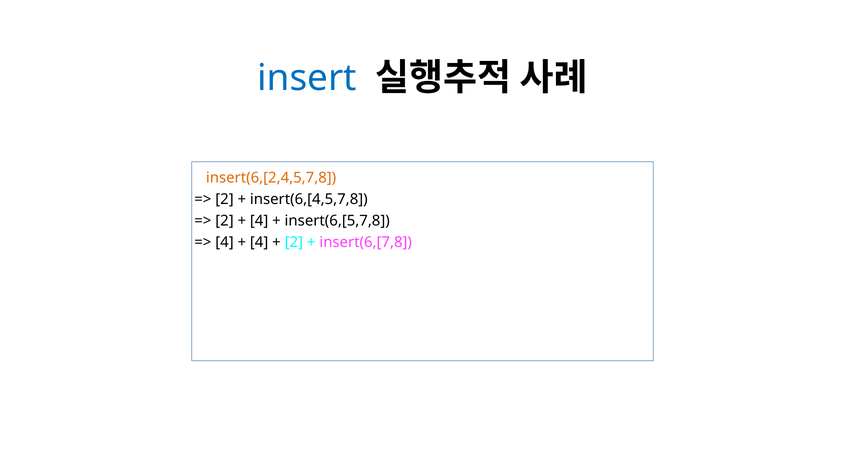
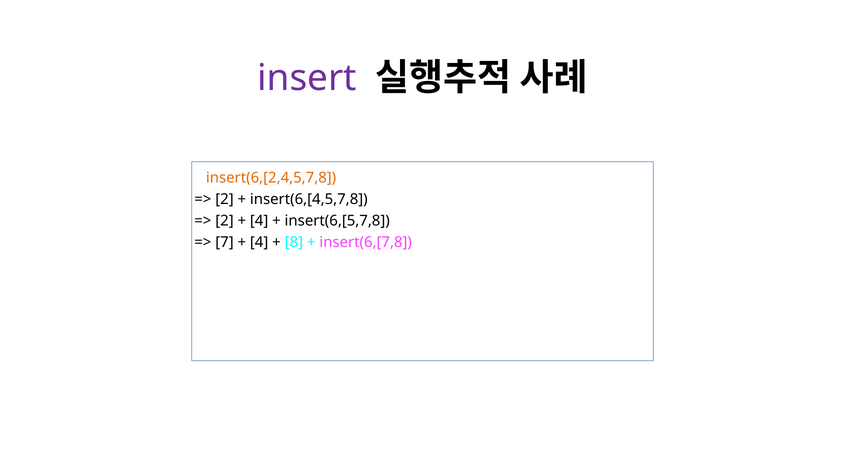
insert colour: blue -> purple (307, 78)
4: 4 -> 7 (224, 243)
2: 2 -> 8 (294, 243)
